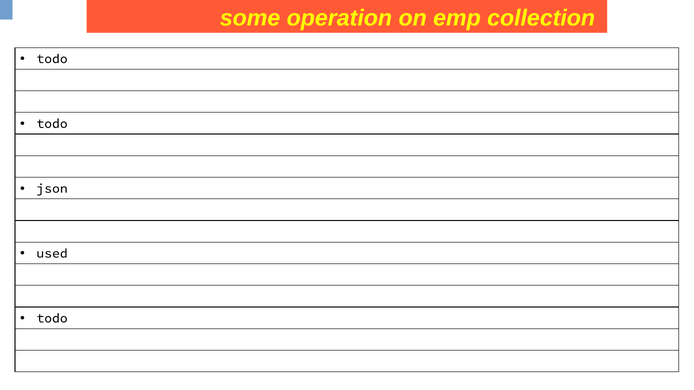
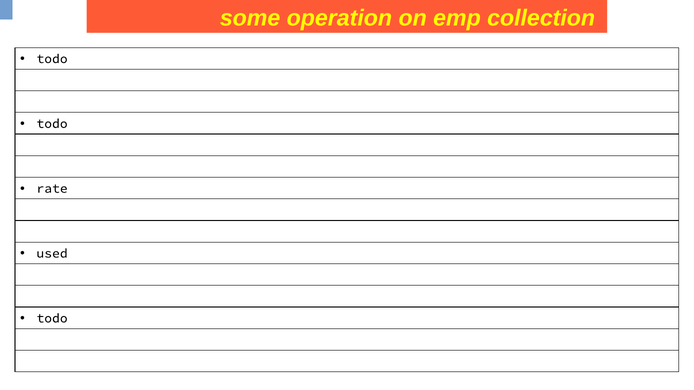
json: json -> rate (52, 189)
